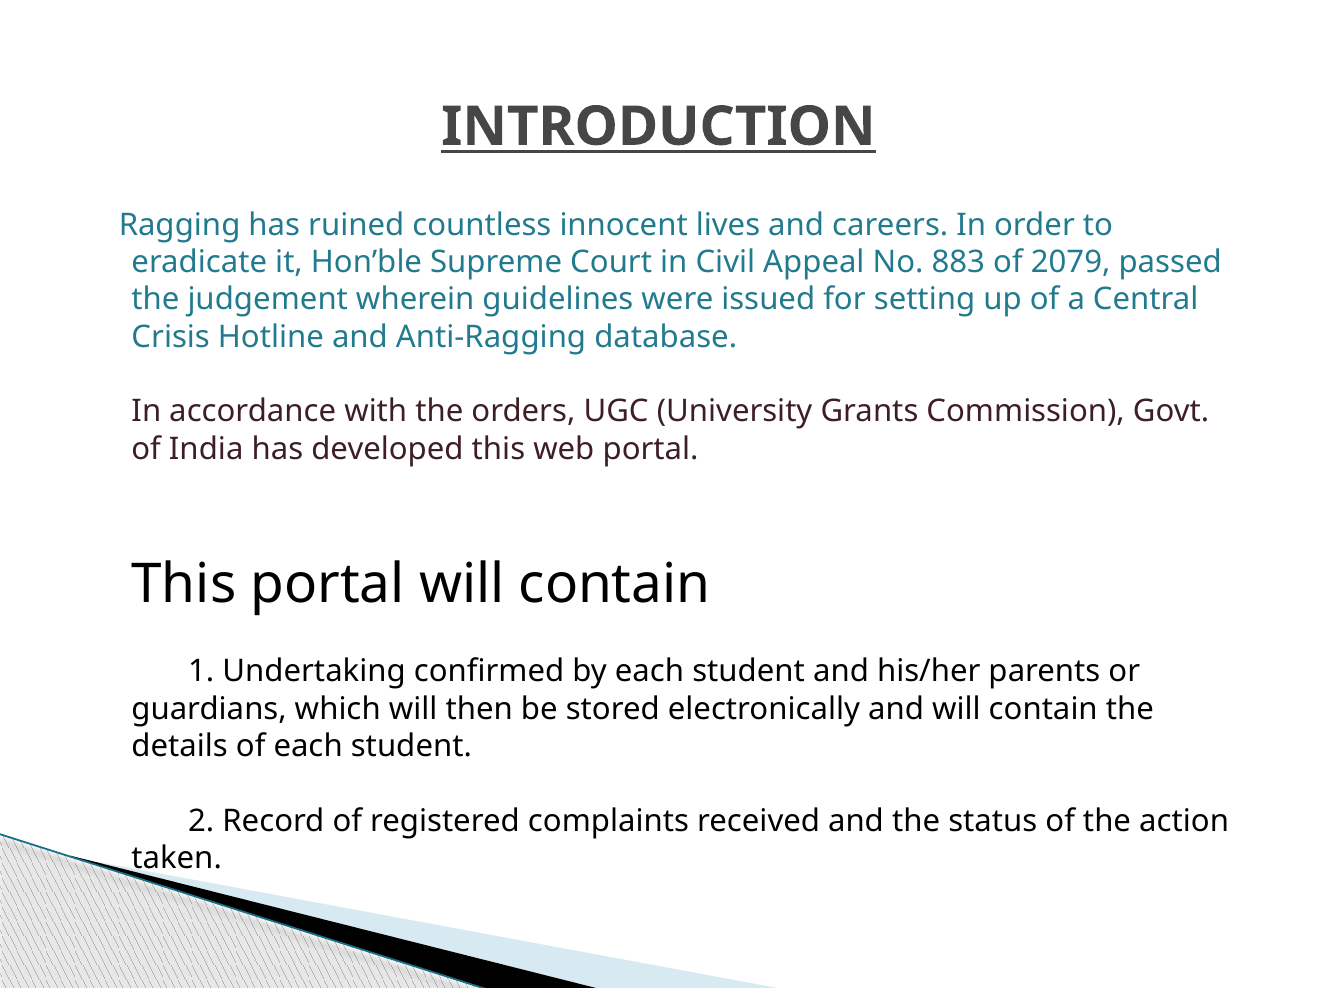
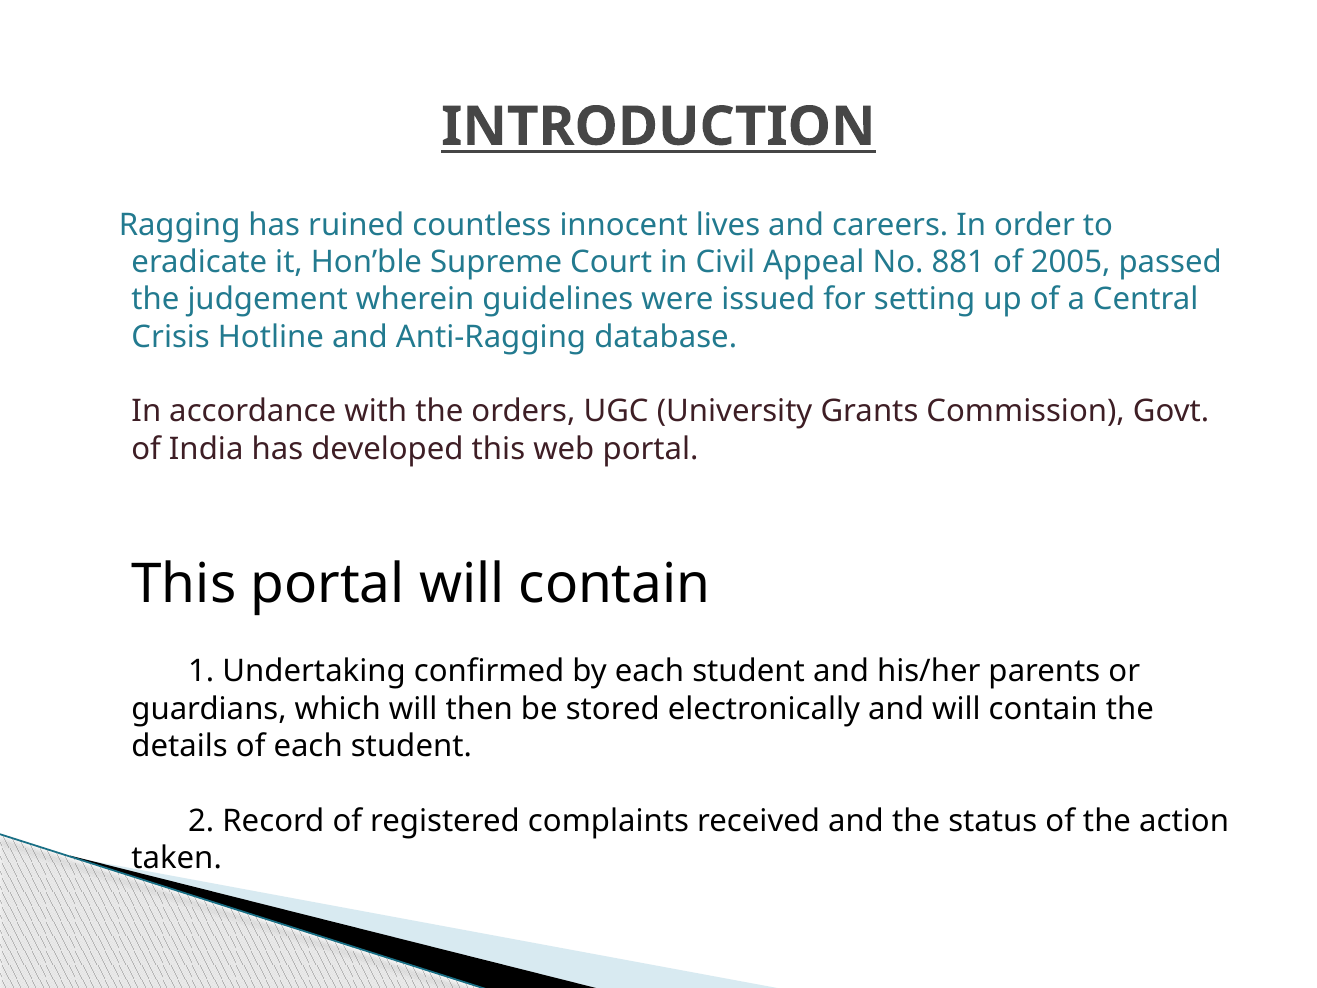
883: 883 -> 881 (958, 262)
2079: 2079 -> 2005 (1071, 262)
